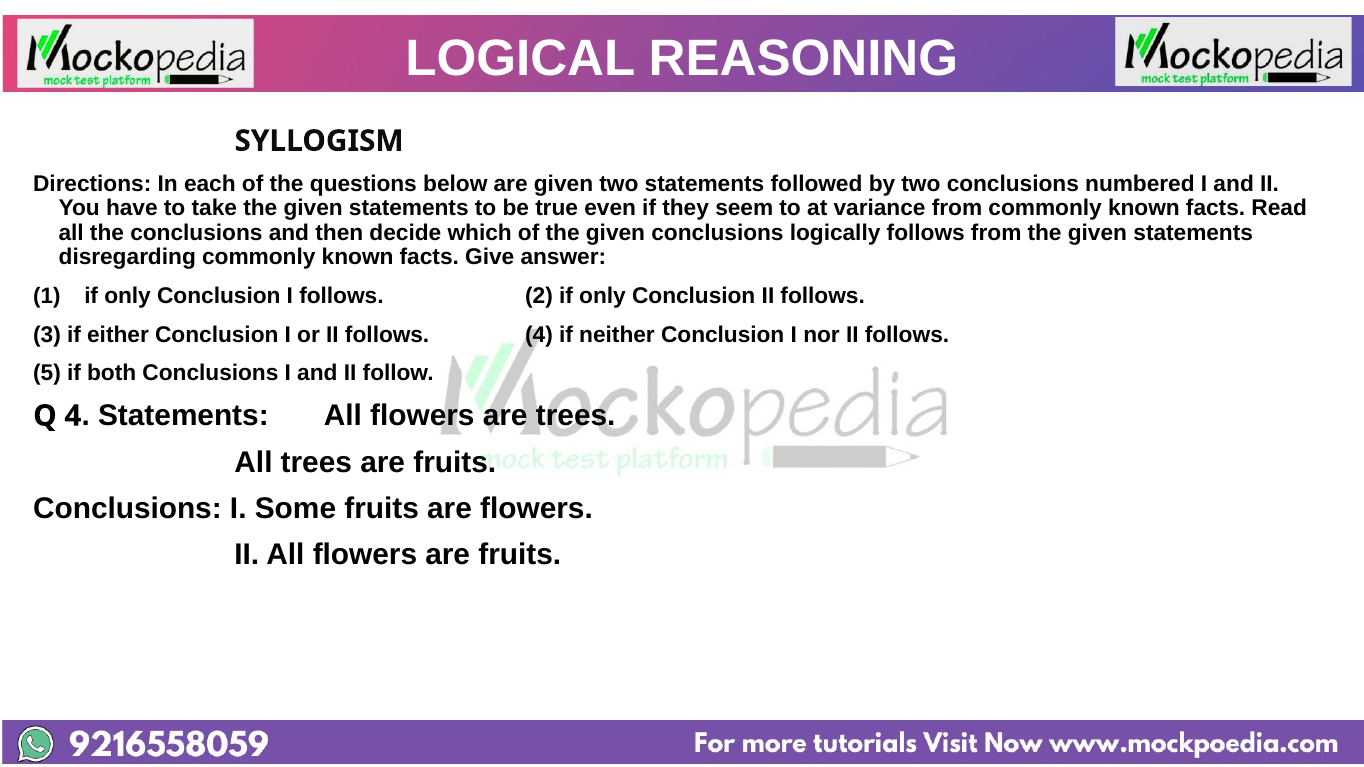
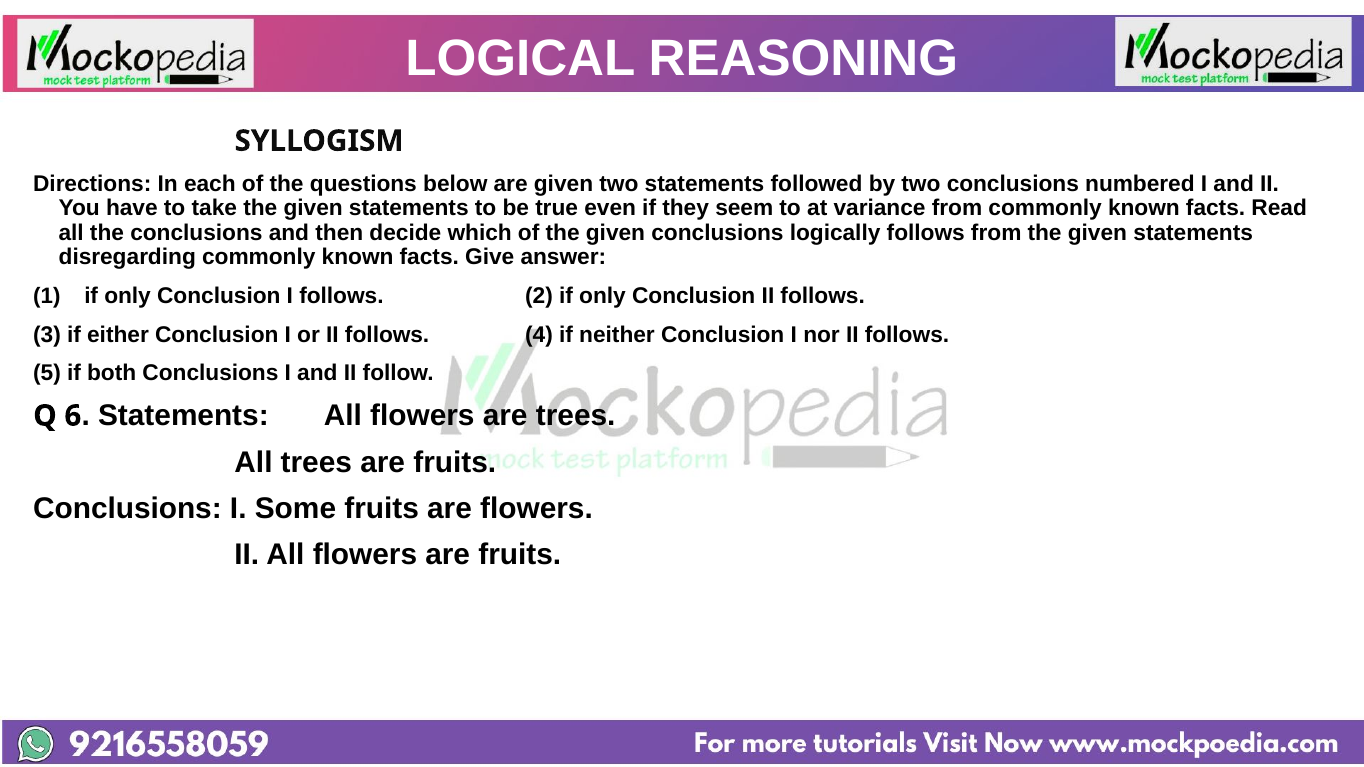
Q 4: 4 -> 6 (73, 416)
